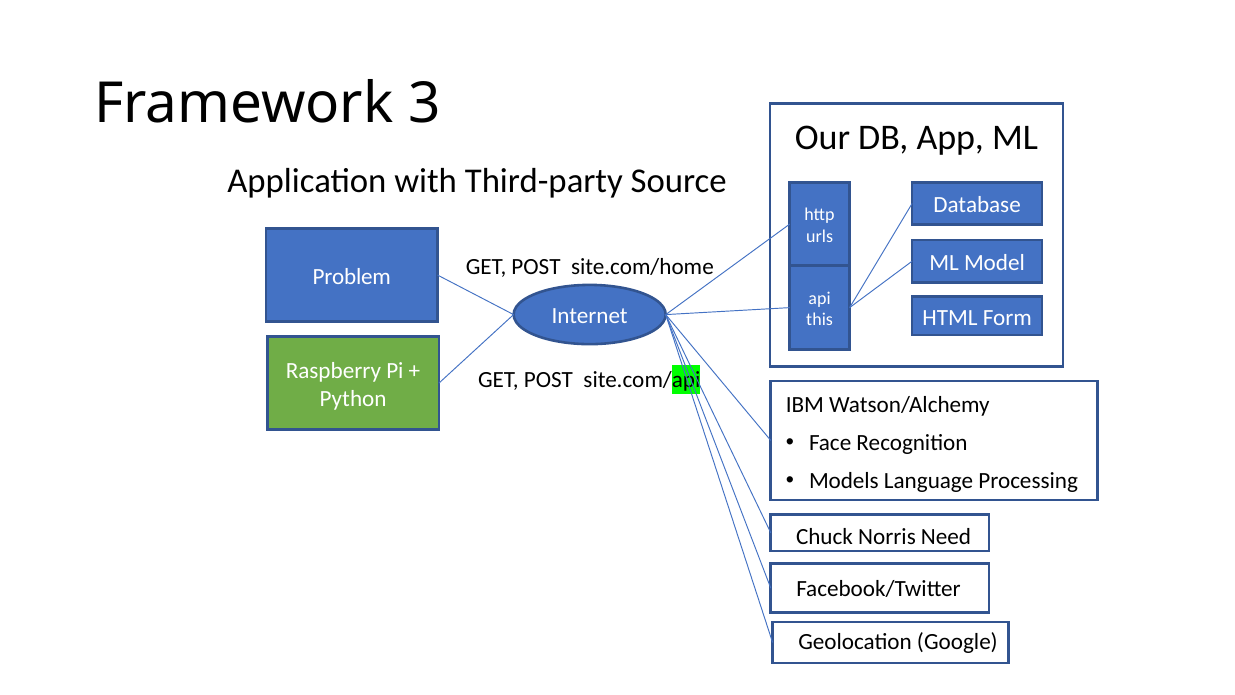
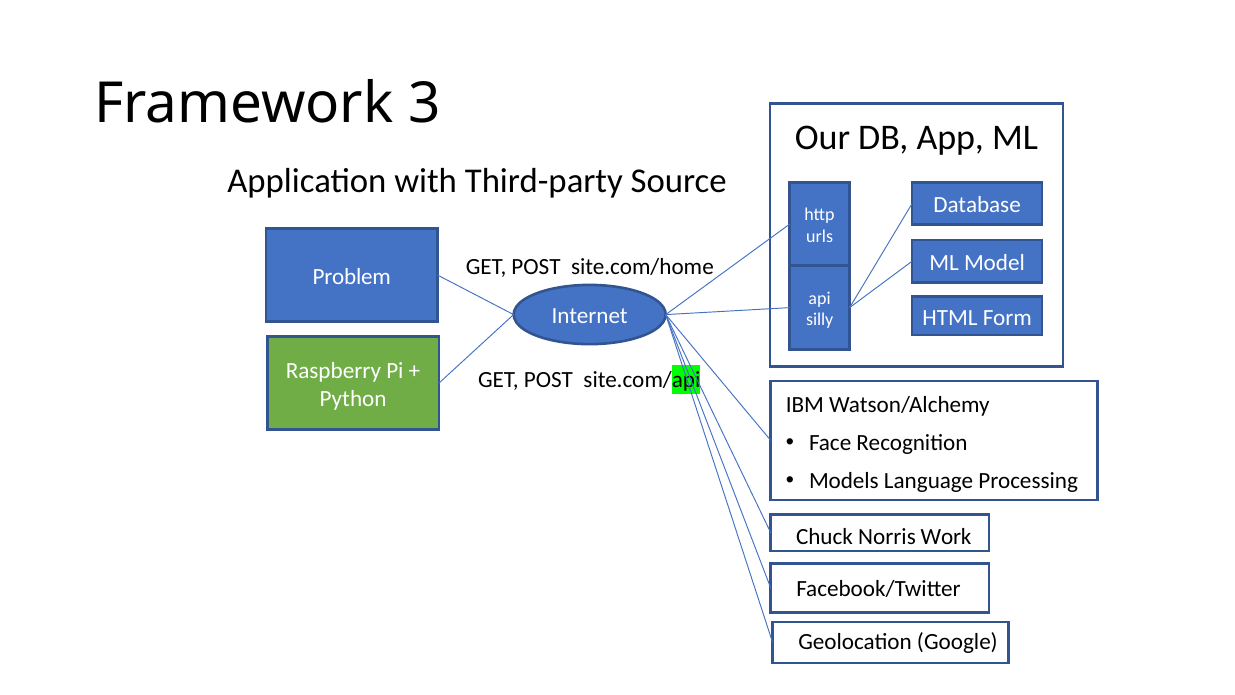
this: this -> silly (820, 320)
Need: Need -> Work (946, 537)
